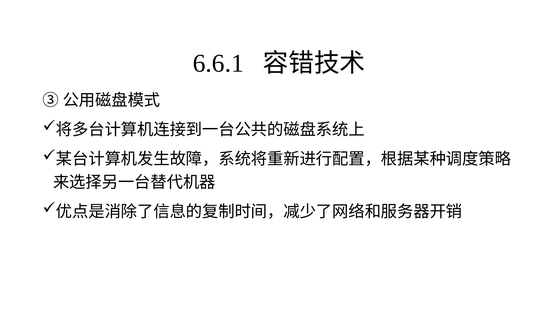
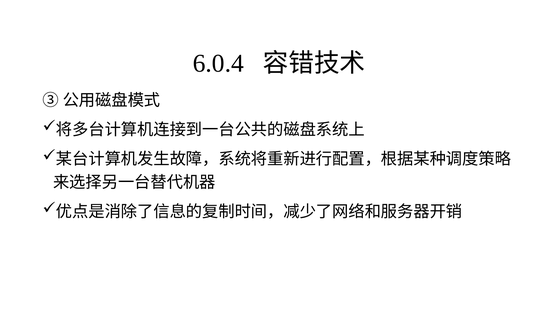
6.6.1: 6.6.1 -> 6.0.4 (218, 63)
